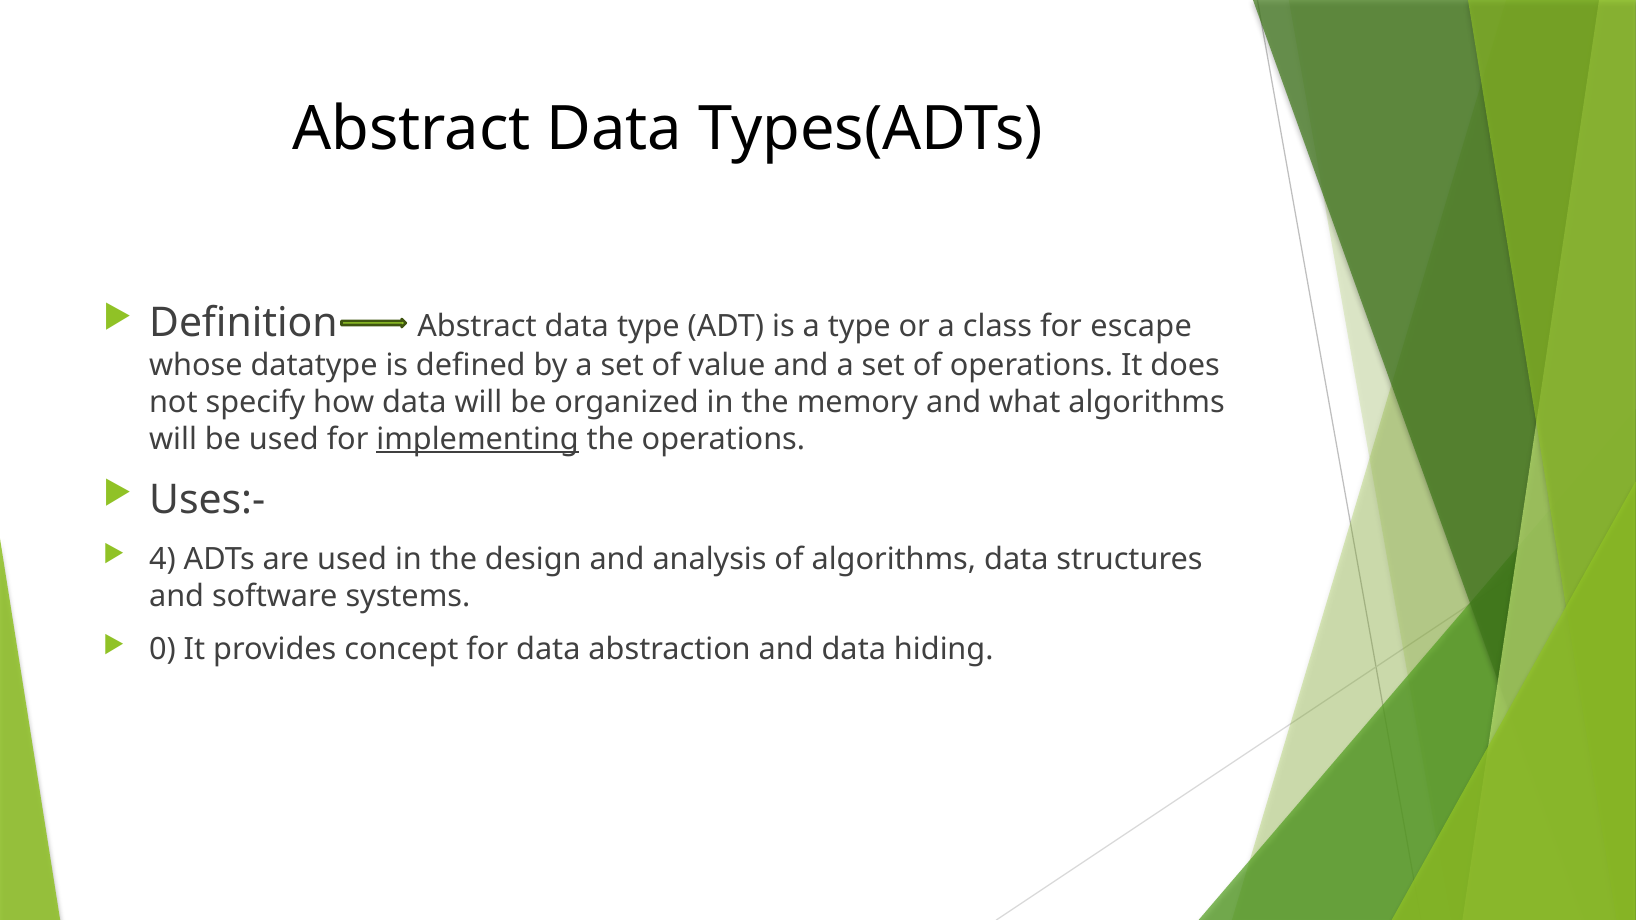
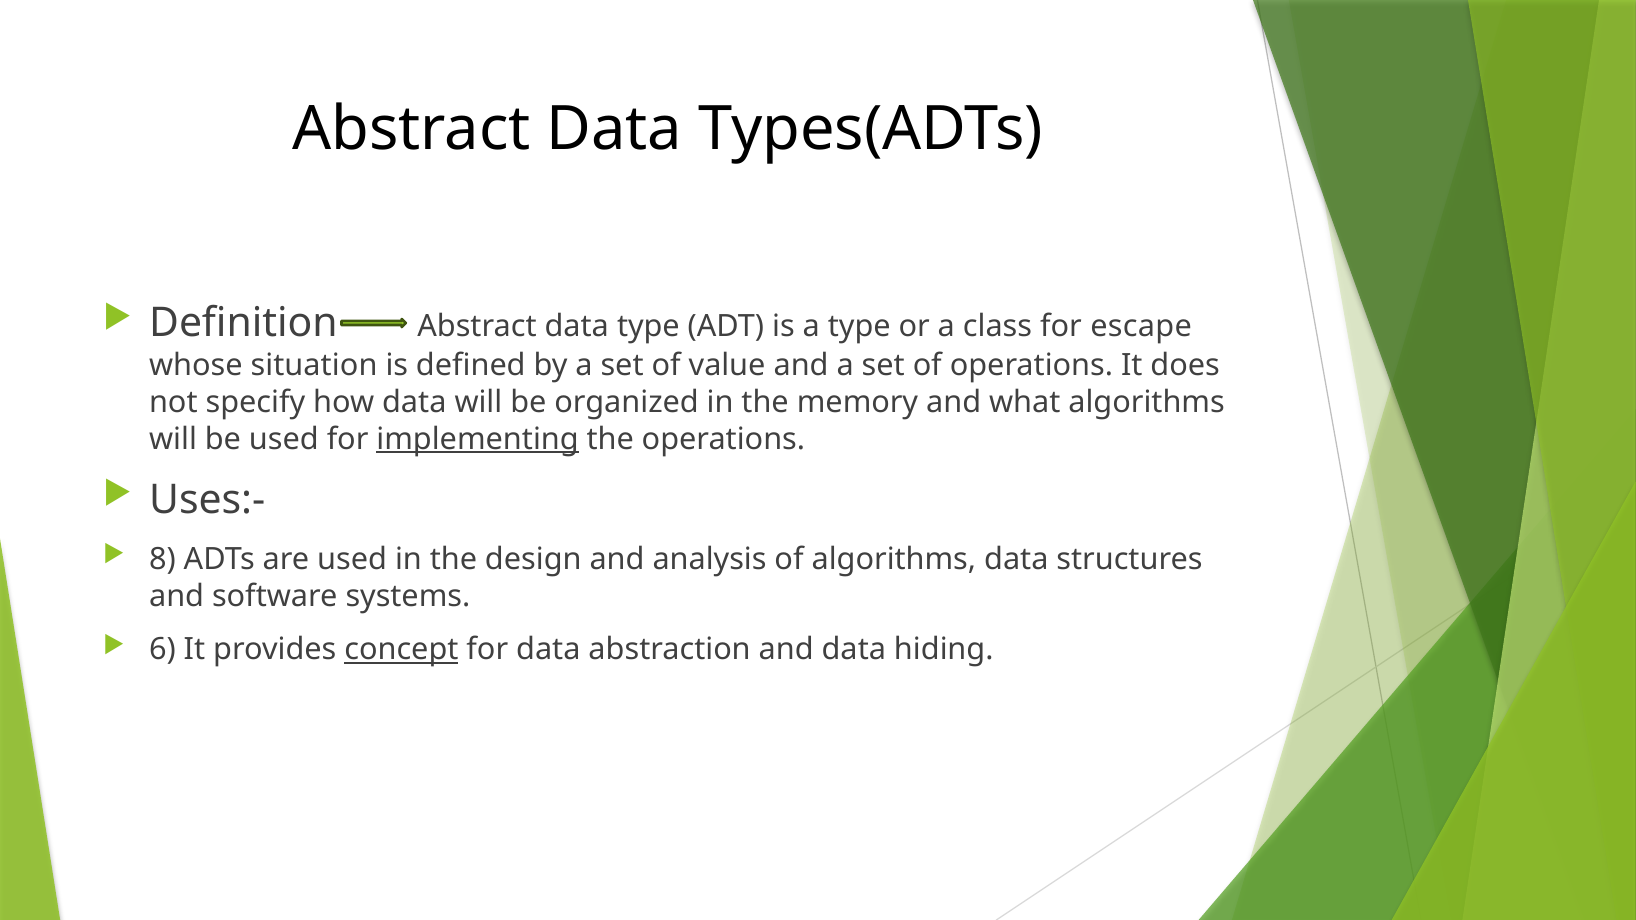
datatype: datatype -> situation (314, 366)
4: 4 -> 8 (163, 559)
0: 0 -> 6 (163, 650)
concept underline: none -> present (401, 650)
